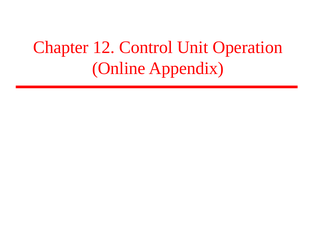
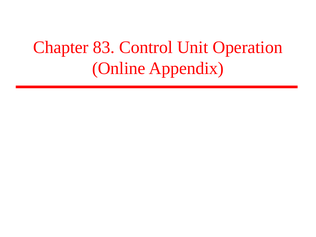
12: 12 -> 83 (104, 47)
